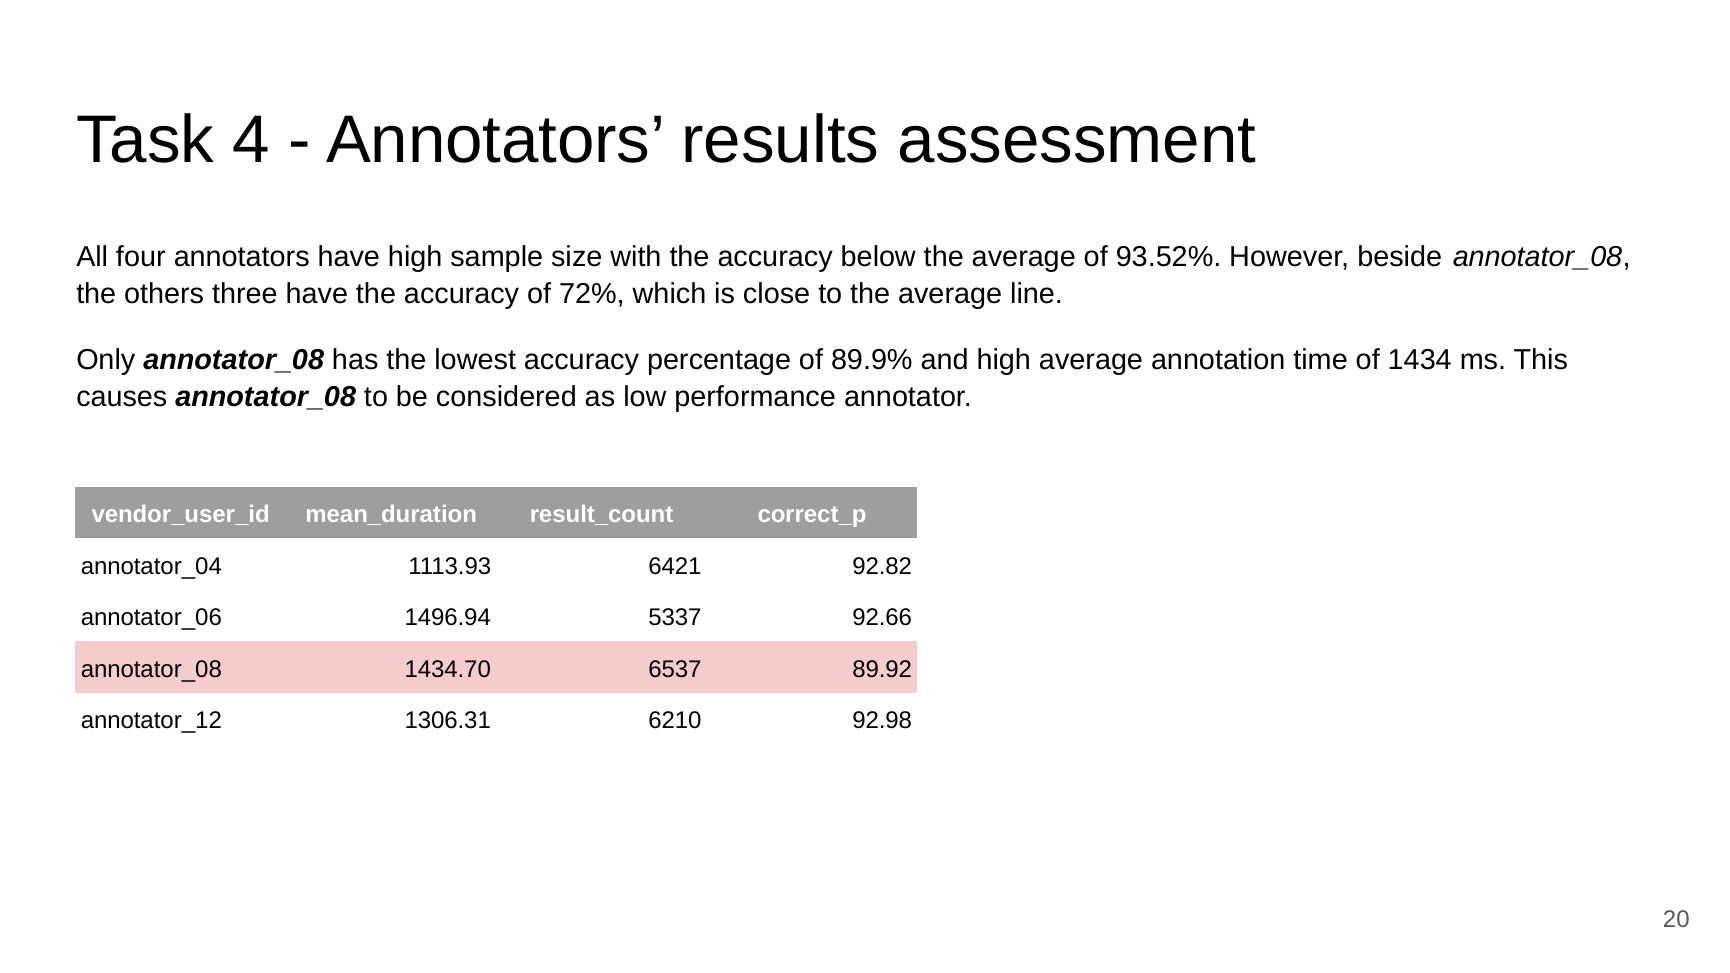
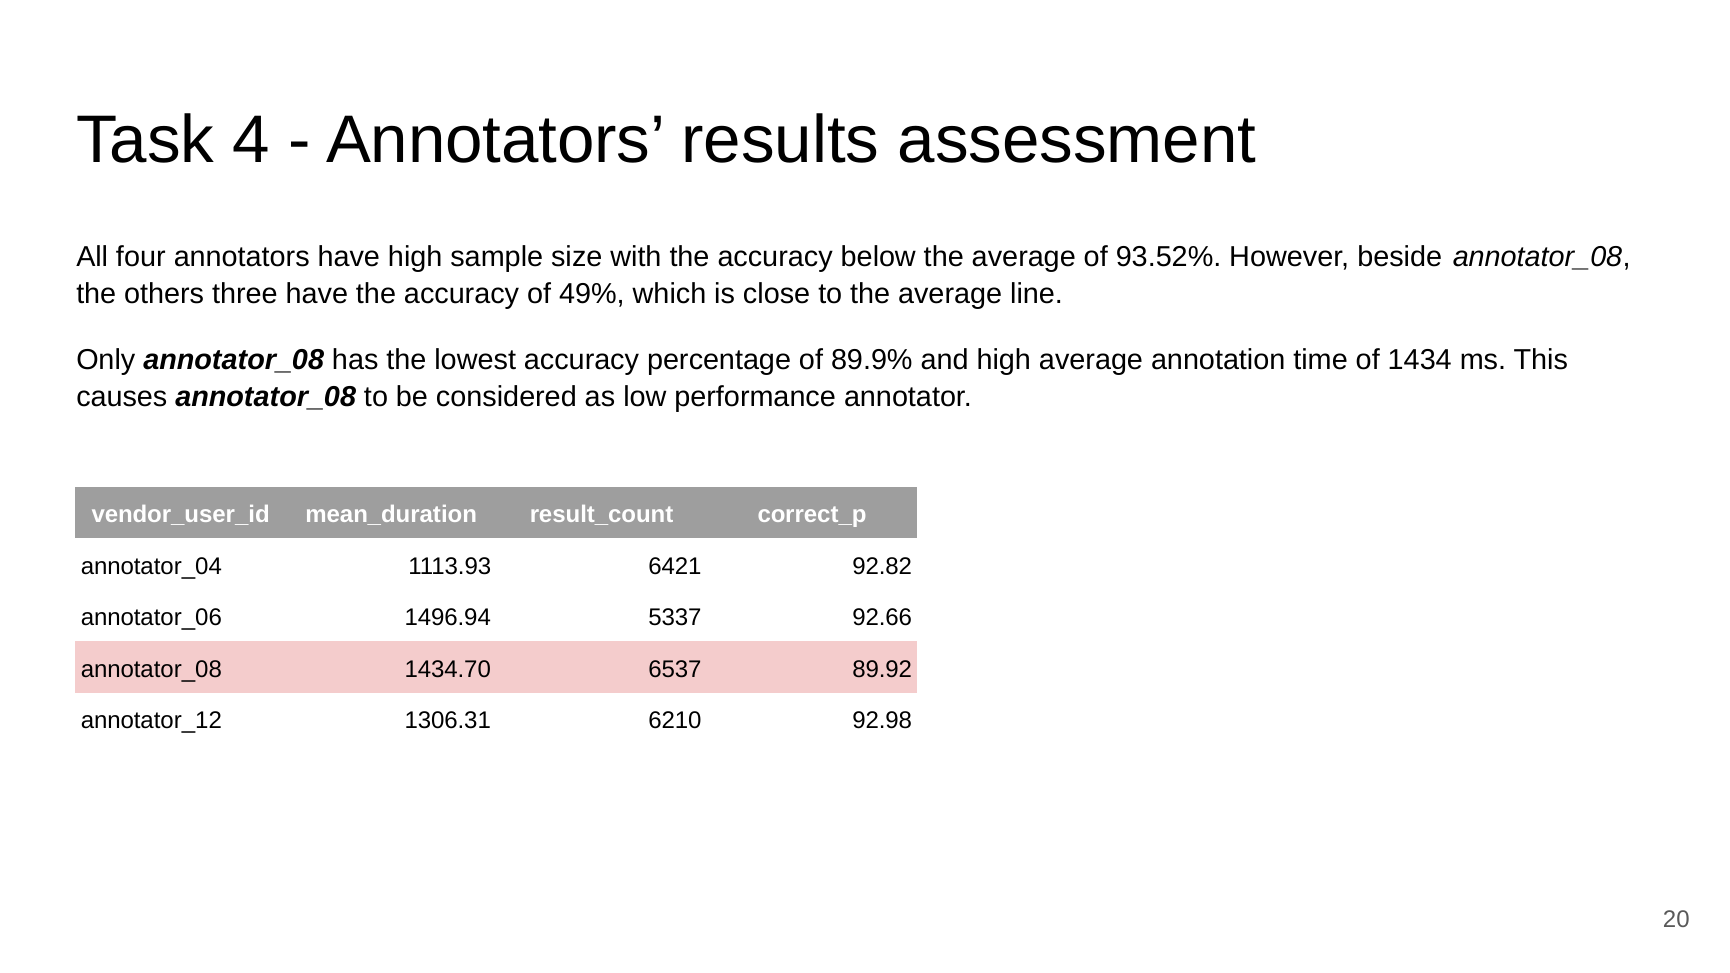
72%: 72% -> 49% (592, 294)
